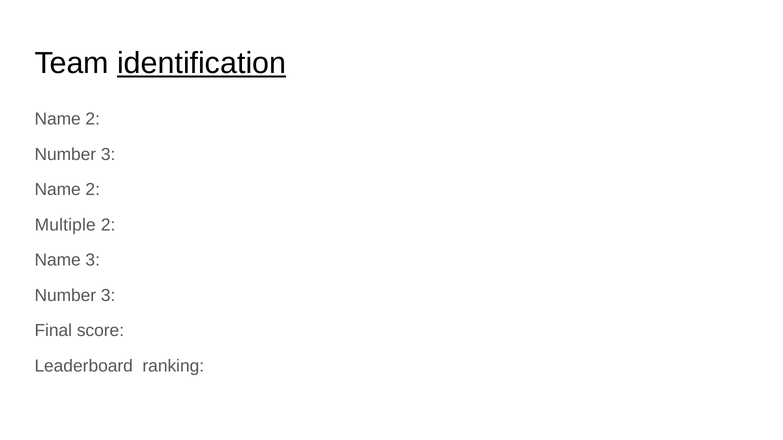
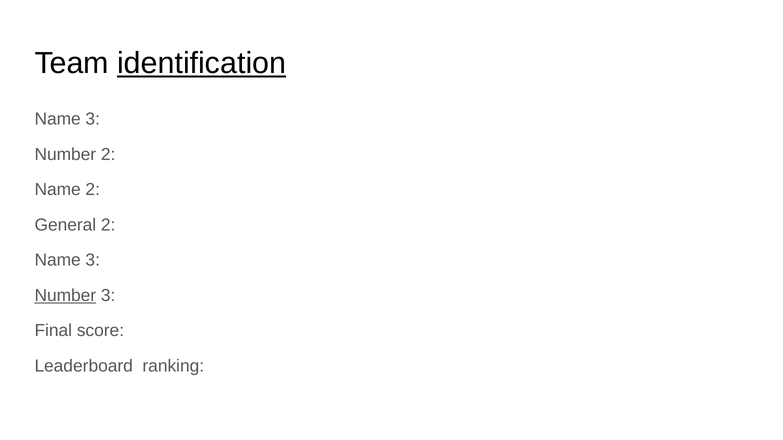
2: 2 -> 3 (93, 119)
3: 3 -> 2 (108, 155)
Multiple: Multiple -> General (65, 225)
Number underline: none -> present (65, 296)
